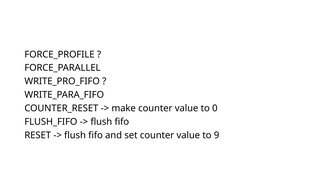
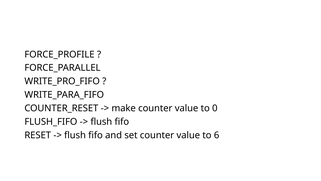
9: 9 -> 6 (217, 135)
